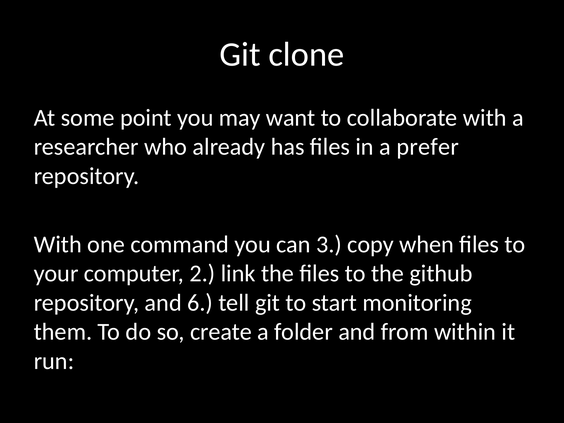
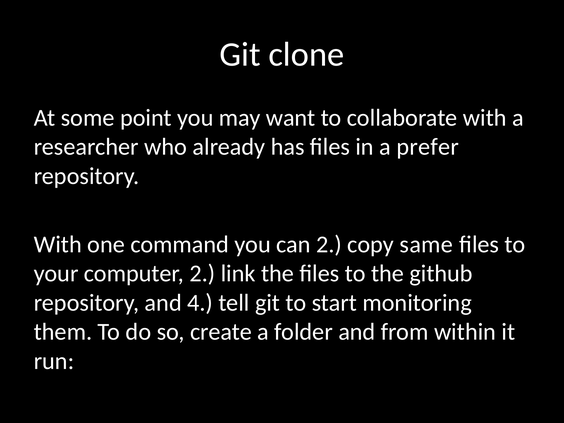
can 3: 3 -> 2 (329, 244)
when: when -> same (426, 244)
6: 6 -> 4 (200, 303)
